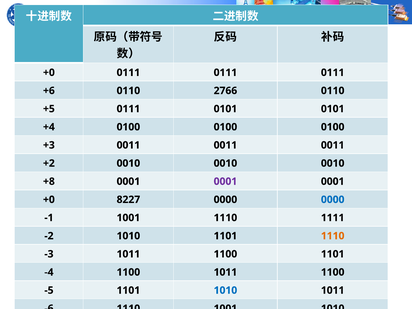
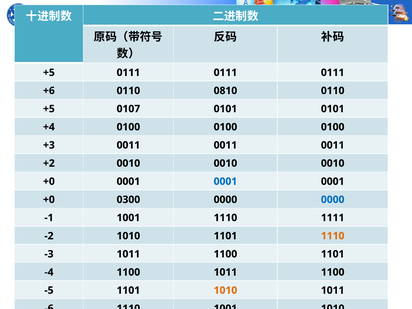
+0: +0 -> +5 (49, 73)
2766: 2766 -> 0810 (225, 91)
+5 0111: 0111 -> 0107 (128, 109)
+8: +8 -> +0 (49, 181)
0001 colour: purple -> blue (225, 181)
8227: 8227 -> 0300 (128, 200)
1010 colour: blue -> orange (225, 290)
